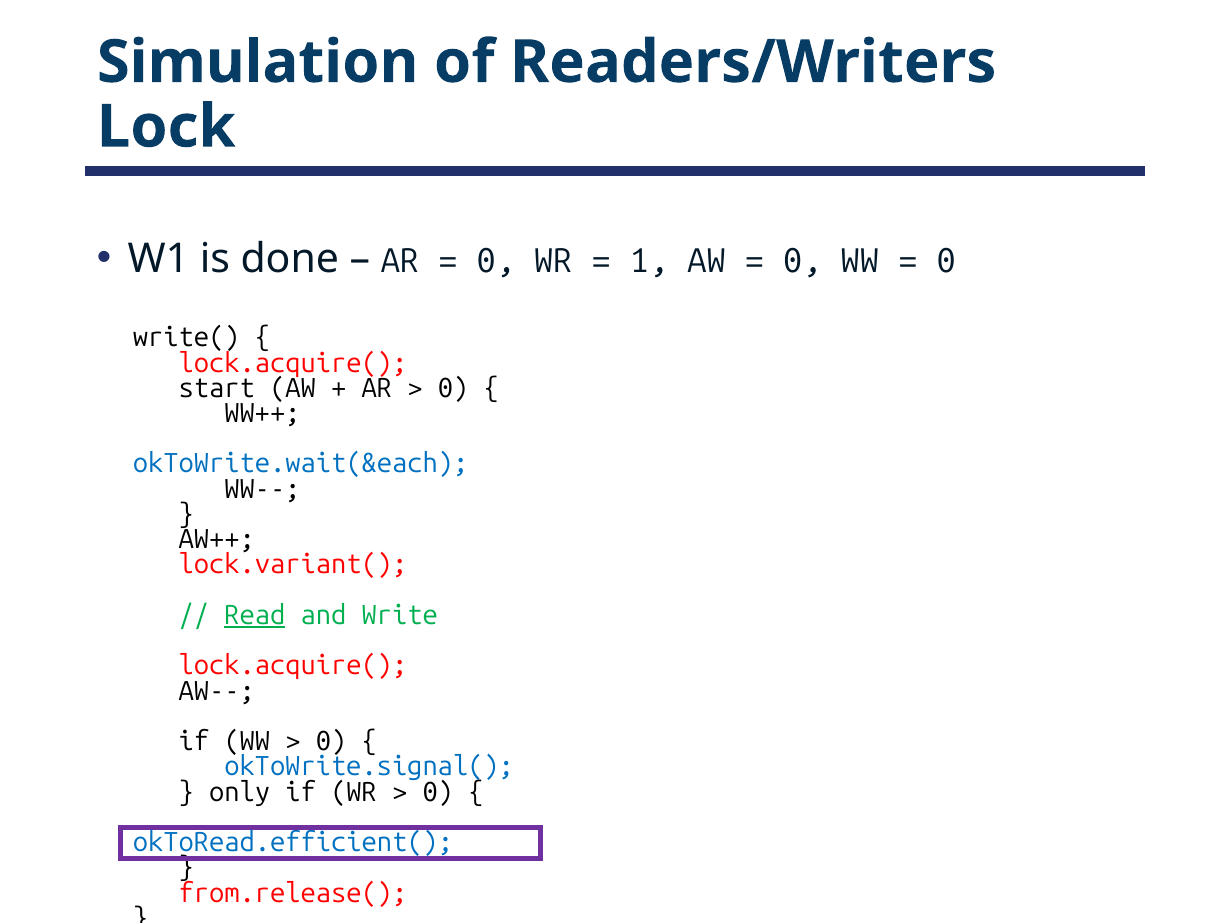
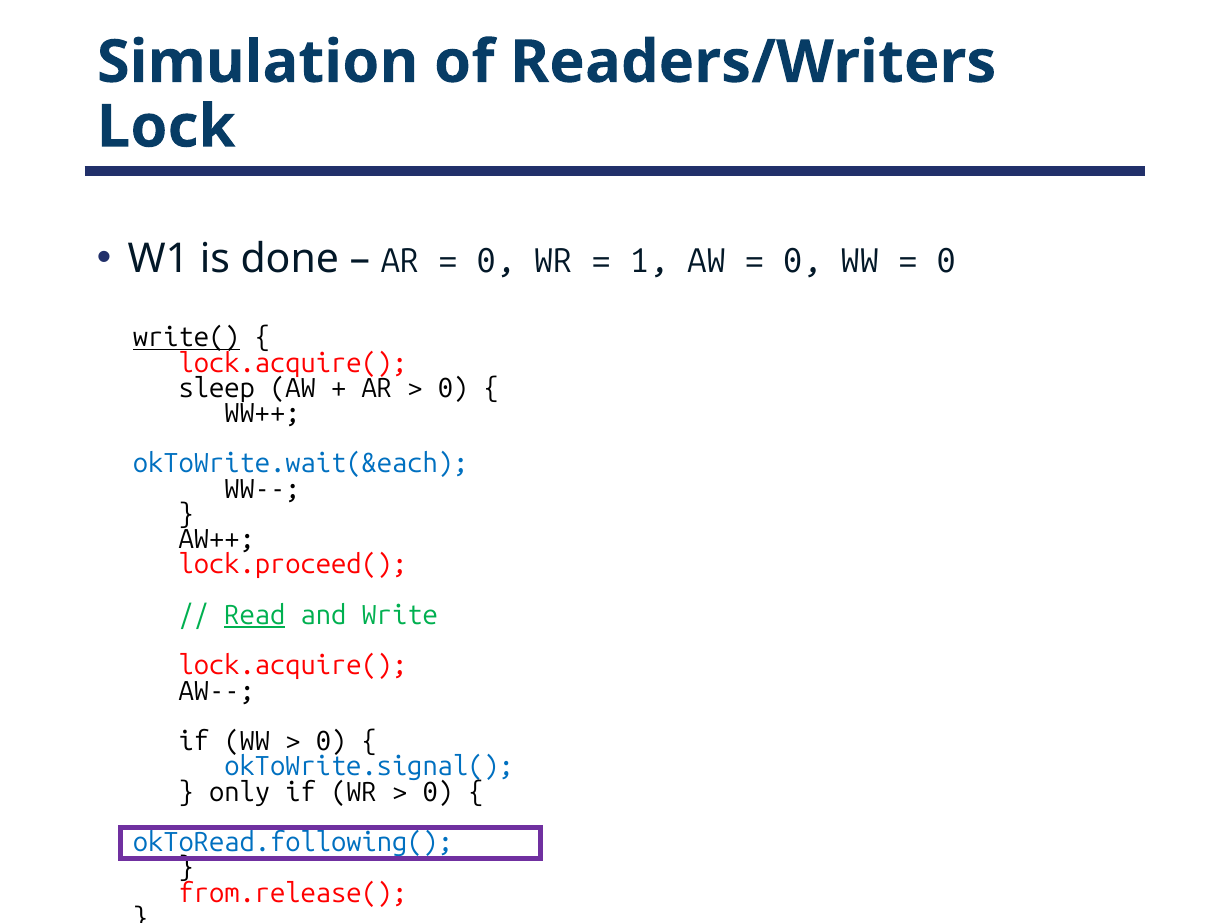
write( underline: none -> present (186, 338)
start: start -> sleep (217, 388)
lock.variant(: lock.variant( -> lock.proceed( (293, 565)
okToRead.efficient(: okToRead.efficient( -> okToRead.following( (293, 842)
